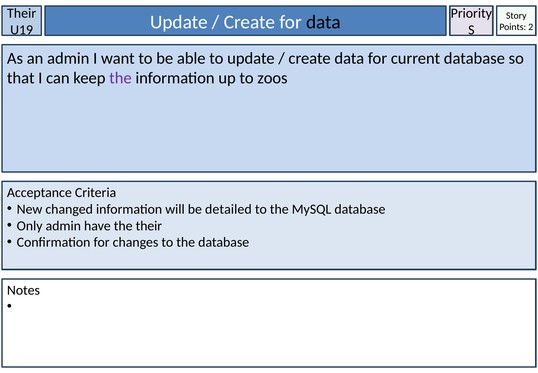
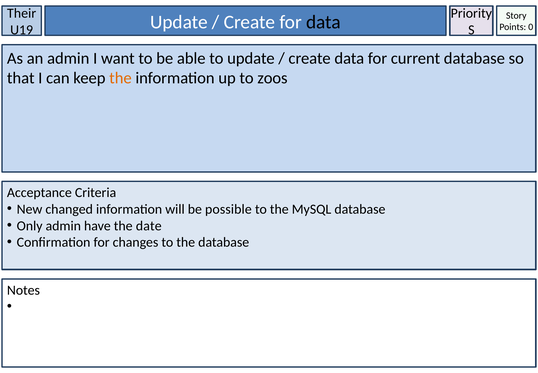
2: 2 -> 0 (531, 27)
the colour: purple -> orange (120, 78)
detailed: detailed -> possible (228, 209)
the their: their -> date (149, 225)
